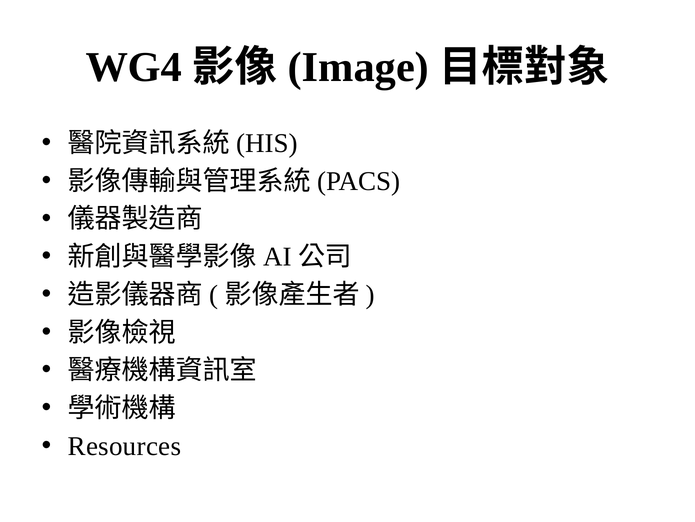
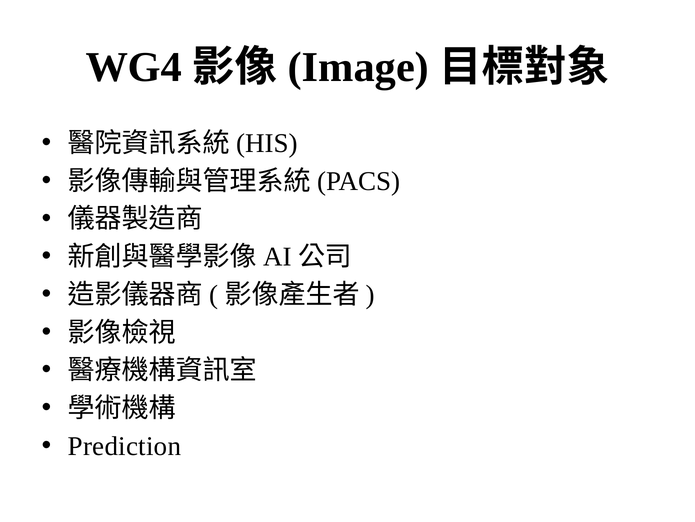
Resources: Resources -> Prediction (124, 445)
